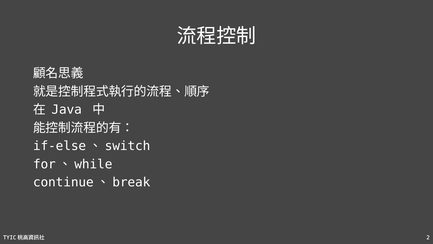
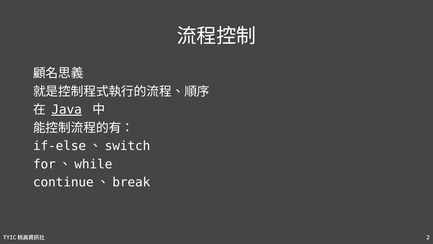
Java underline: none -> present (67, 110)
